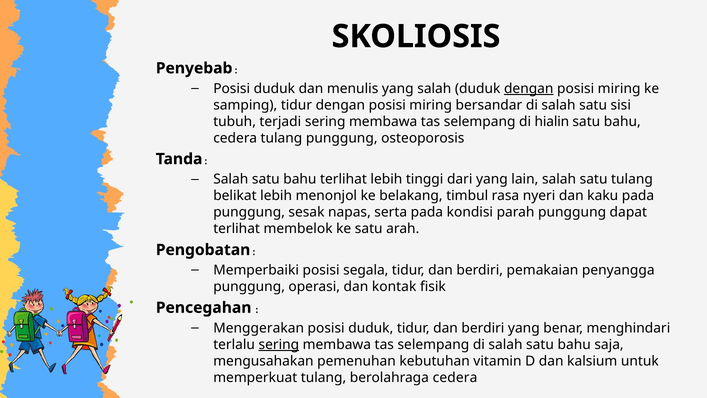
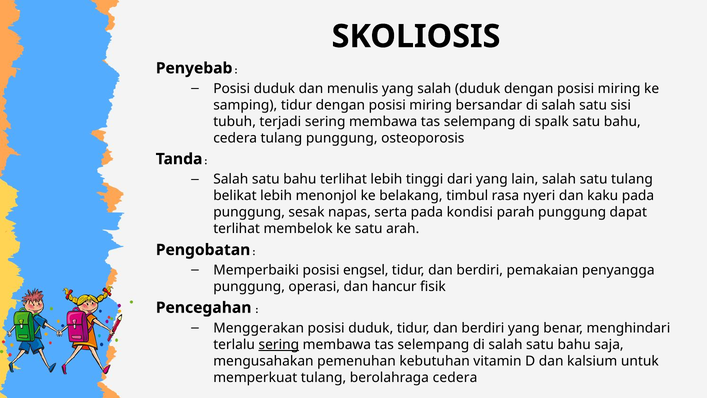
dengan underline: present -> none (529, 88)
hialin: hialin -> spalk (552, 121)
segala: segala -> engsel (366, 270)
kontak: kontak -> hancur (394, 286)
